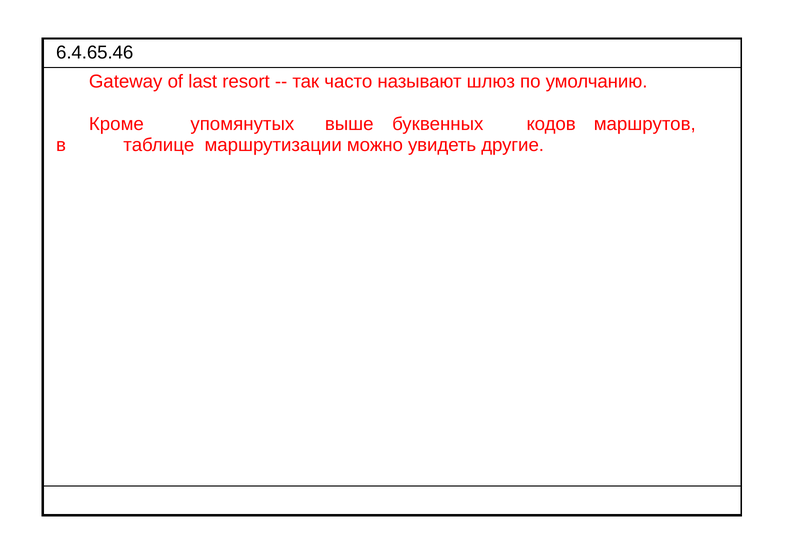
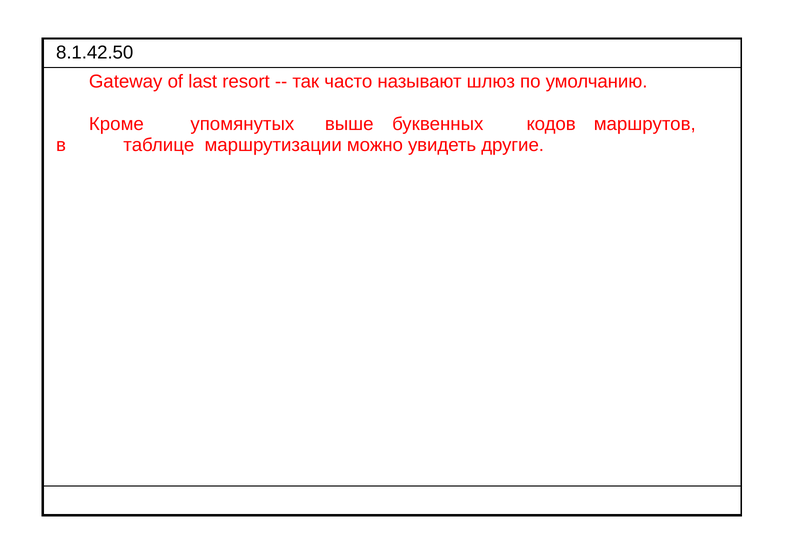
6.4.65.46: 6.4.65.46 -> 8.1.42.50 (95, 53)
